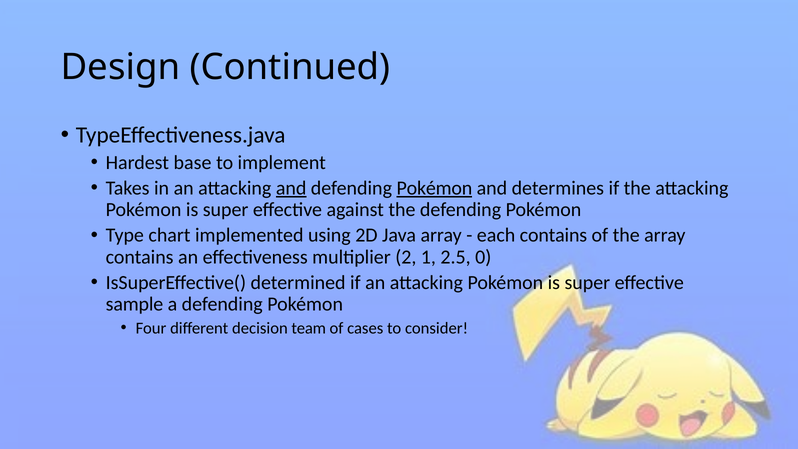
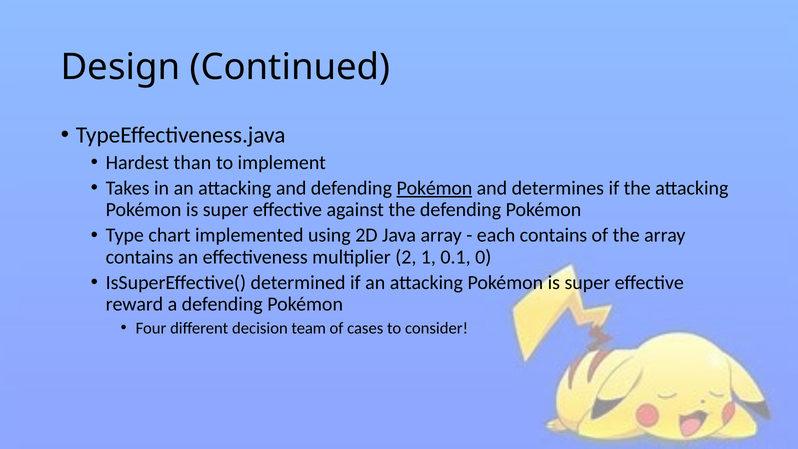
base: base -> than (192, 162)
and underline: present -> none (291, 188)
2.5: 2.5 -> 0.1 (456, 257)
sample: sample -> reward (134, 304)
